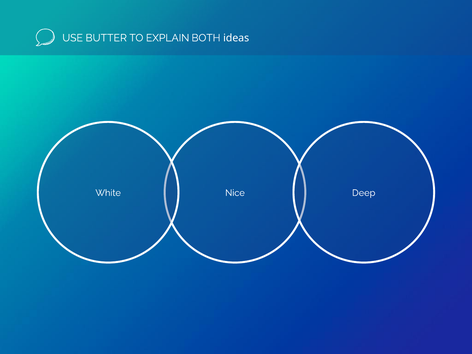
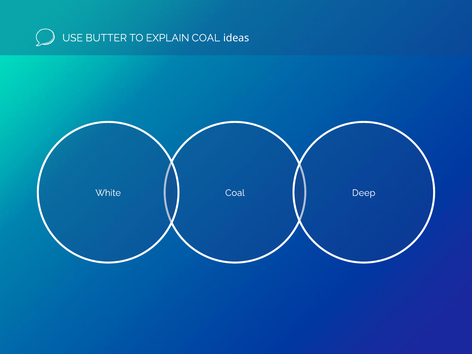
EXPLAIN BOTH: BOTH -> COAL (206, 38)
Nice: Nice -> Coal (235, 193)
